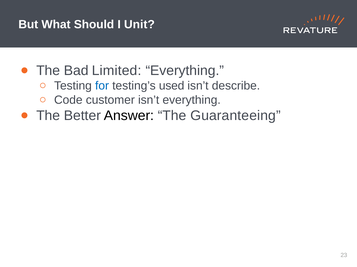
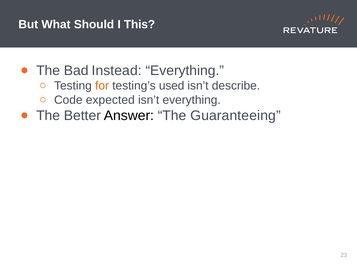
Unit: Unit -> This (140, 25)
Limited: Limited -> Instead (117, 71)
for colour: blue -> orange (102, 86)
customer: customer -> expected (110, 100)
